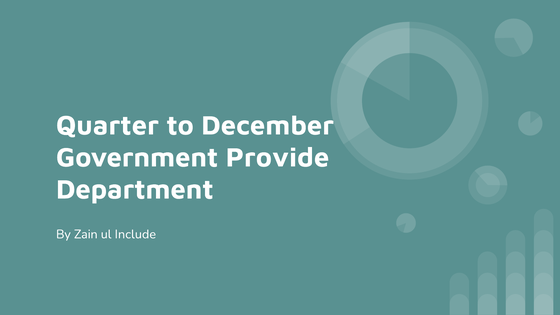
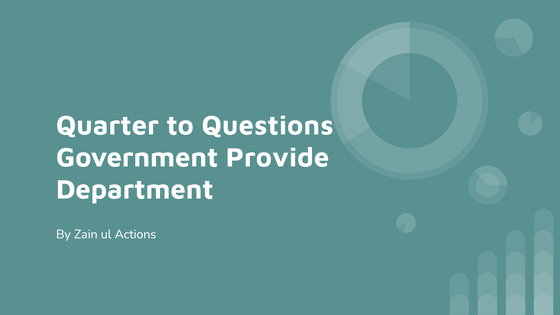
December: December -> Questions (268, 126)
Include: Include -> Actions (135, 234)
